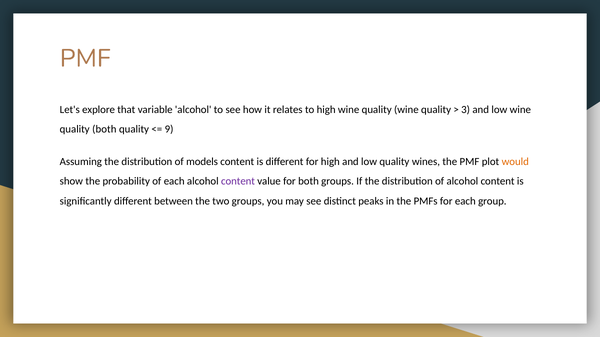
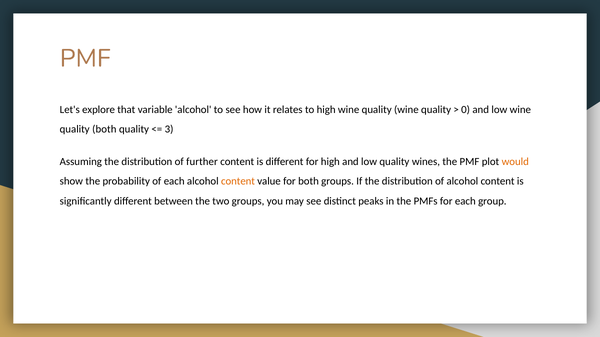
3: 3 -> 0 (466, 110)
9: 9 -> 3 (169, 130)
models: models -> further (202, 162)
content colour: purple -> orange (238, 182)
